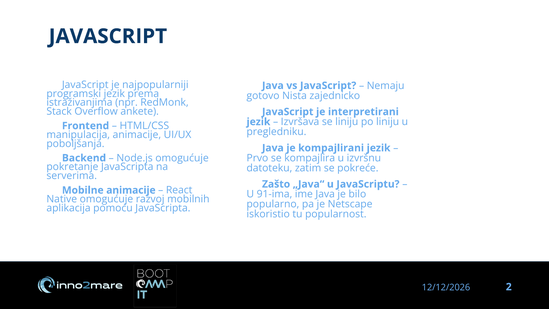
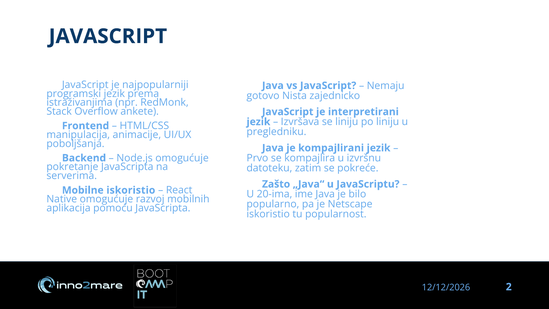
Mobilne animacije: animacije -> iskoristio (131, 190)
91-ima: 91-ima -> 20-ima (275, 194)
